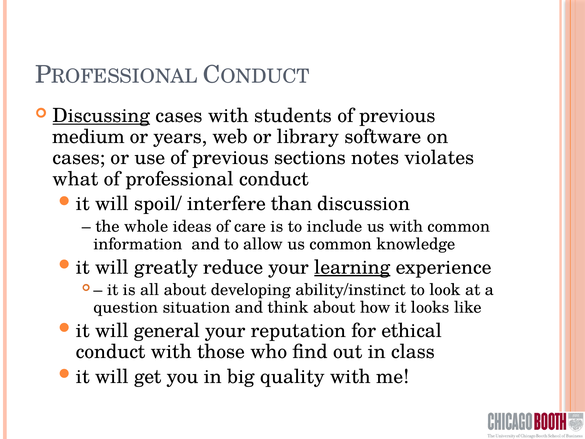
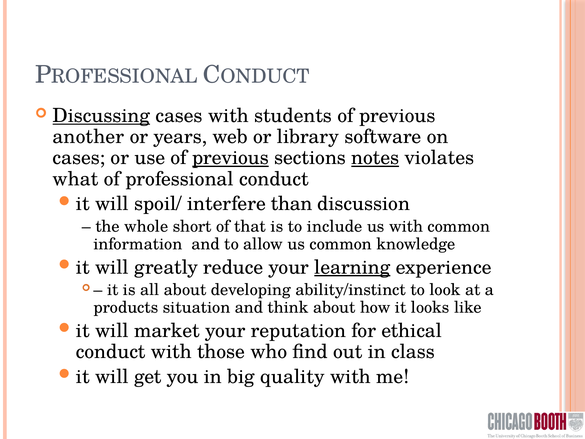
medium: medium -> another (88, 137)
previous underline: none -> present (230, 158)
notes underline: none -> present (375, 158)
ideas: ideas -> short (192, 226)
care: care -> that (250, 226)
question: question -> products (126, 307)
general: general -> market (167, 330)
